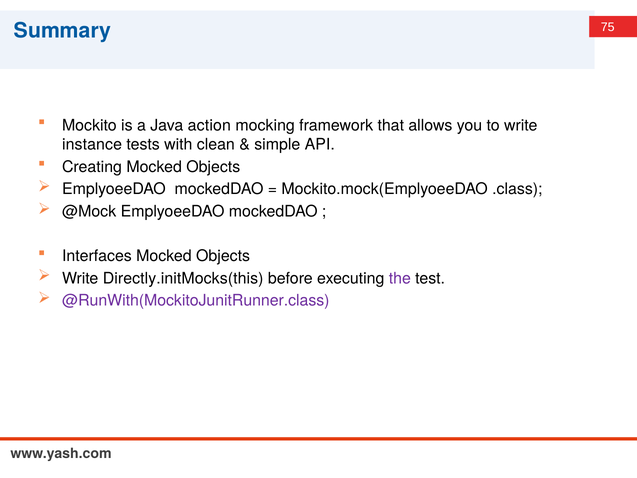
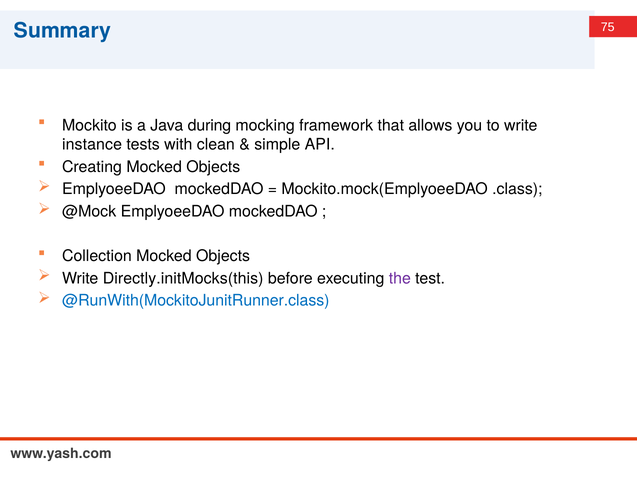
action: action -> during (209, 125)
Interfaces: Interfaces -> Collection (97, 256)
@RunWith(MockitoJunitRunner.class colour: purple -> blue (196, 300)
